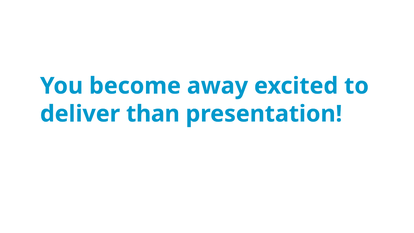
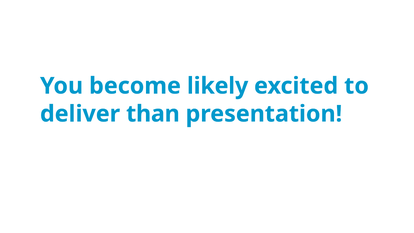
away: away -> likely (218, 86)
